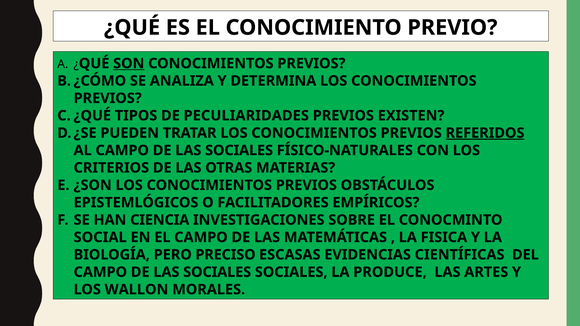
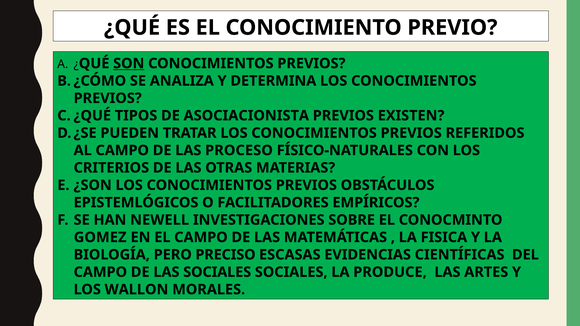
PECULIARIDADES: PECULIARIDADES -> ASOCIACIONISTA (246, 116)
REFERIDOS underline: present -> none (485, 133)
SOCIALES: SOCIALES -> PROCESO (239, 150)
CIENCIA: CIENCIA -> NEWELL (160, 220)
SOCIAL: SOCIAL -> GOMEZ (100, 237)
